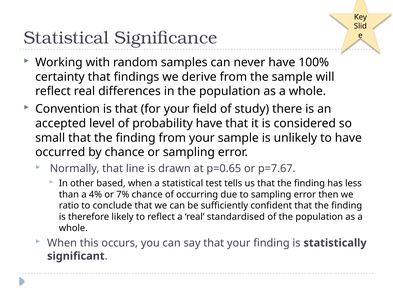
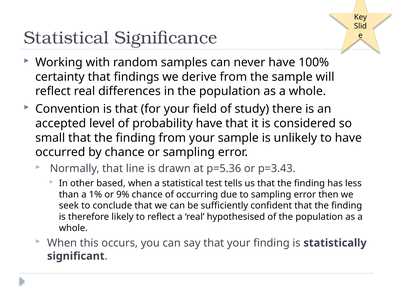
p=0.65: p=0.65 -> p=5.36 (224, 168)
p=7.67: p=7.67 -> p=3.43 (277, 168)
4%: 4% -> 1% (95, 194)
7%: 7% -> 9% (123, 194)
ratio: ratio -> seek (69, 206)
standardised: standardised -> hypothesised (236, 217)
